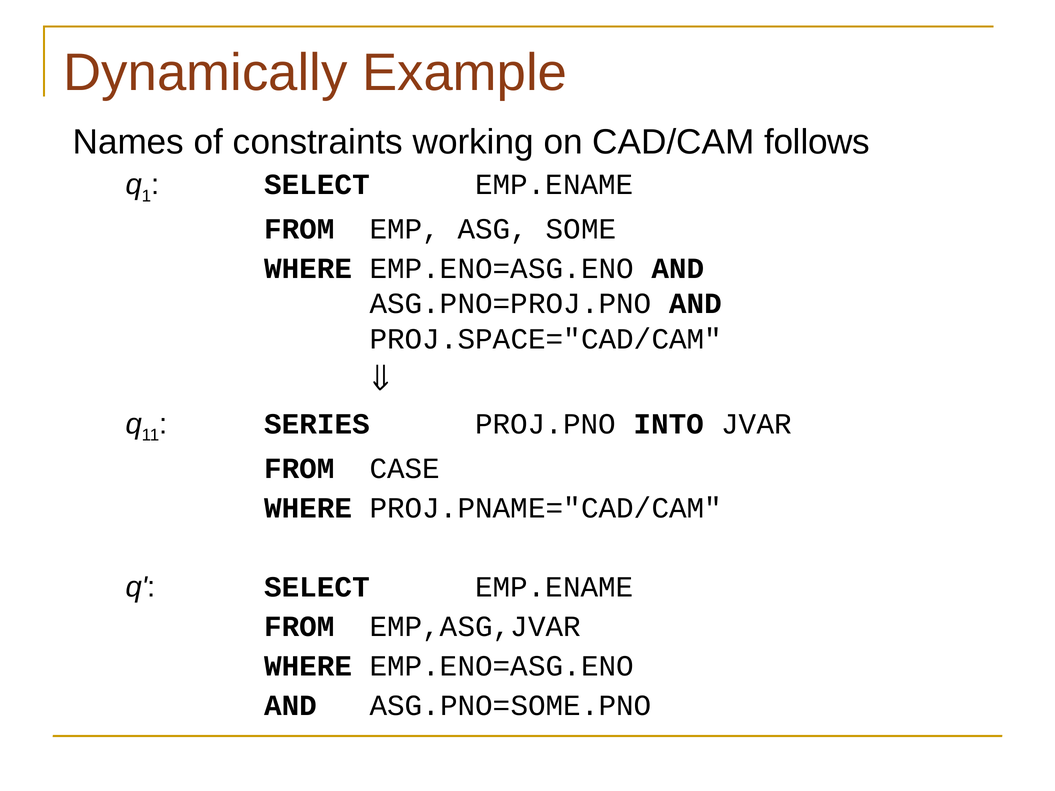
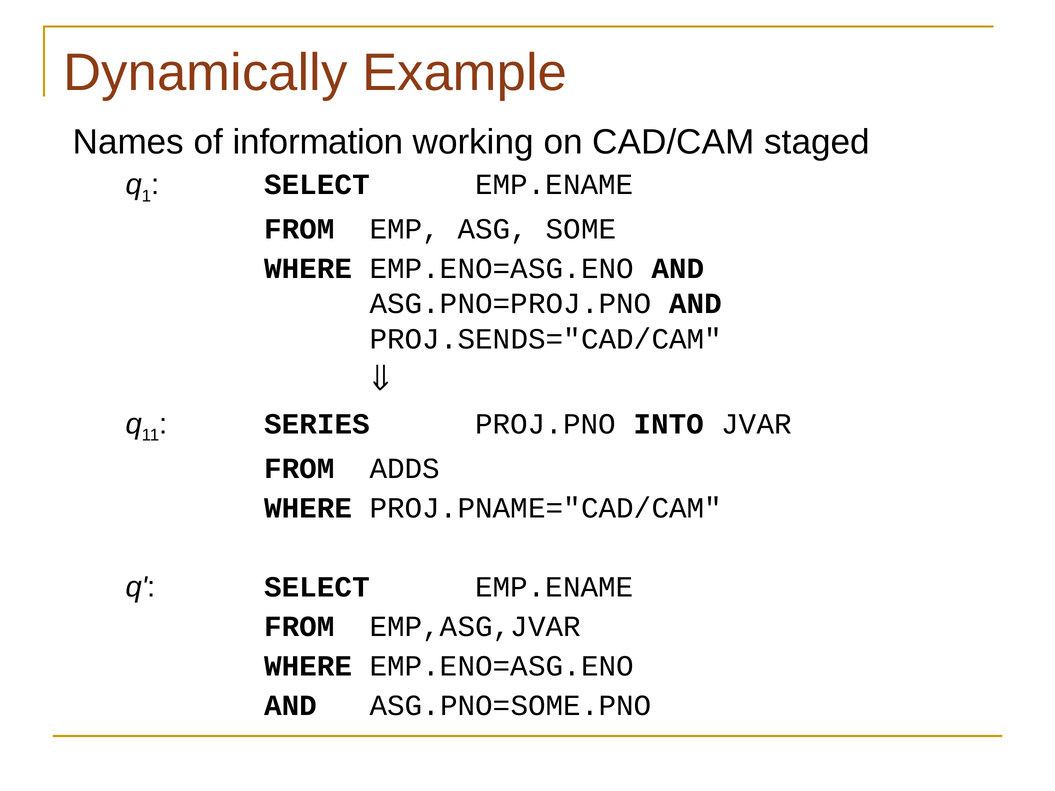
constraints: constraints -> information (318, 142)
follows: follows -> staged (817, 142)
PROJ.SPACE="CAD/CAM: PROJ.SPACE="CAD/CAM -> PROJ.SENDS="CAD/CAM (546, 339)
CASE: CASE -> ADDS (405, 468)
